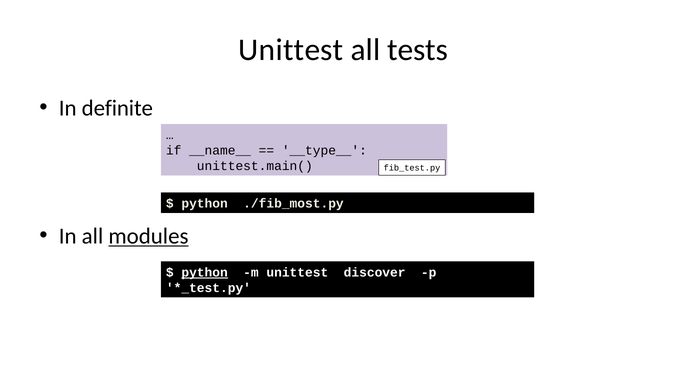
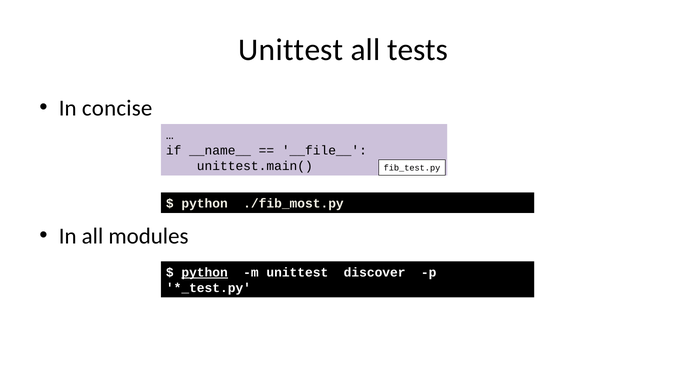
definite: definite -> concise (117, 108)
__type__: __type__ -> __file__ (324, 151)
modules underline: present -> none (148, 236)
